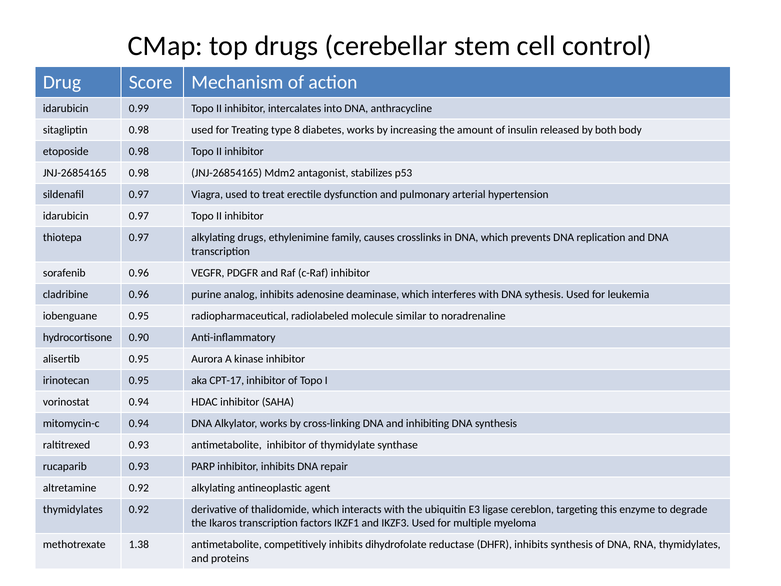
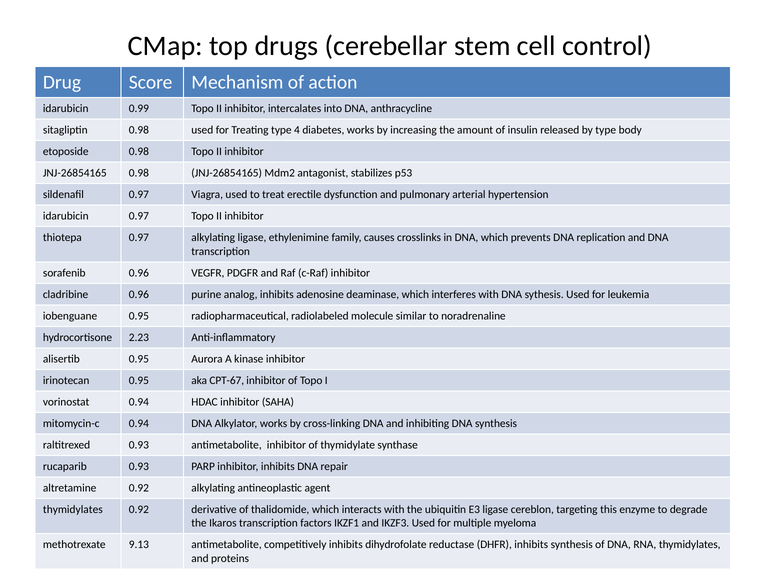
8: 8 -> 4 (297, 130)
by both: both -> type (606, 130)
alkylating drugs: drugs -> ligase (252, 238)
0.90: 0.90 -> 2.23 (139, 337)
CPT-17: CPT-17 -> CPT-67 (227, 380)
1.38: 1.38 -> 9.13 (139, 544)
